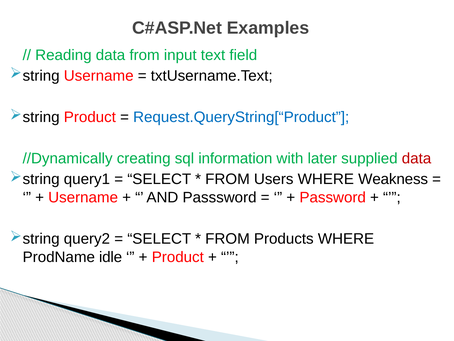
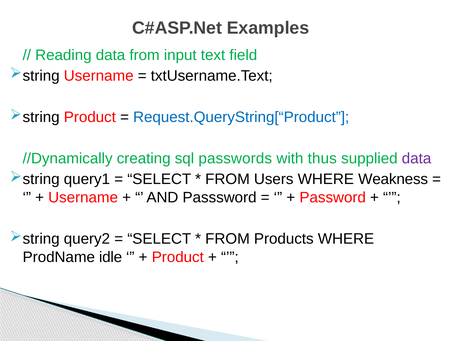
information: information -> passwords (235, 158)
later: later -> thus (322, 158)
data colour: red -> purple (417, 158)
